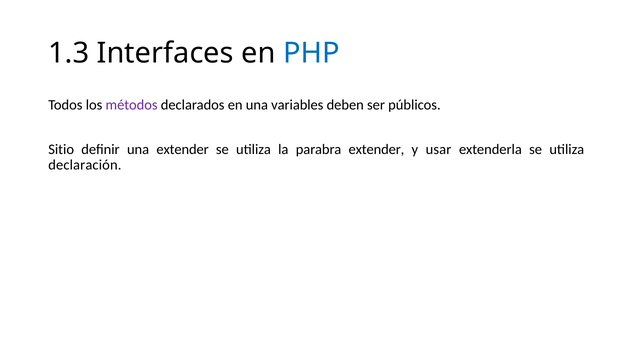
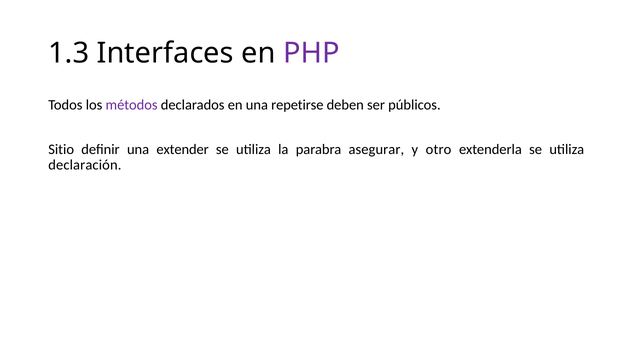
PHP colour: blue -> purple (311, 53)
variables: variables -> repetirse (297, 105)
parabra extender: extender -> asegurar (376, 149)
usar: usar -> otro (439, 149)
